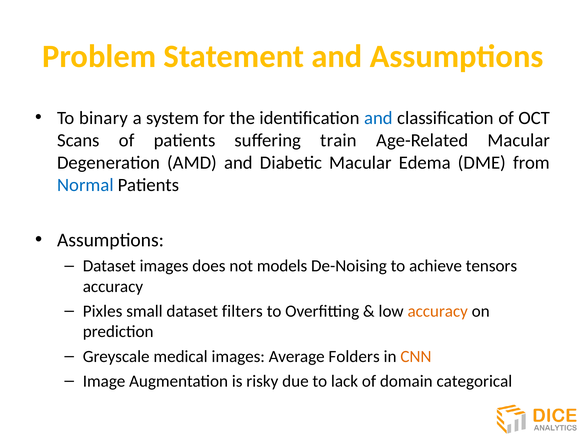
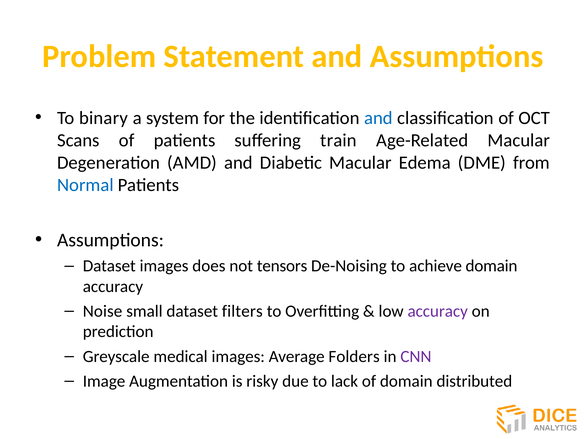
models: models -> tensors (282, 266)
achieve tensors: tensors -> domain (491, 266)
Pixles: Pixles -> Noise (103, 312)
accuracy colour: orange -> purple (438, 312)
CNN colour: orange -> purple (416, 357)
categorical: categorical -> distributed (474, 382)
